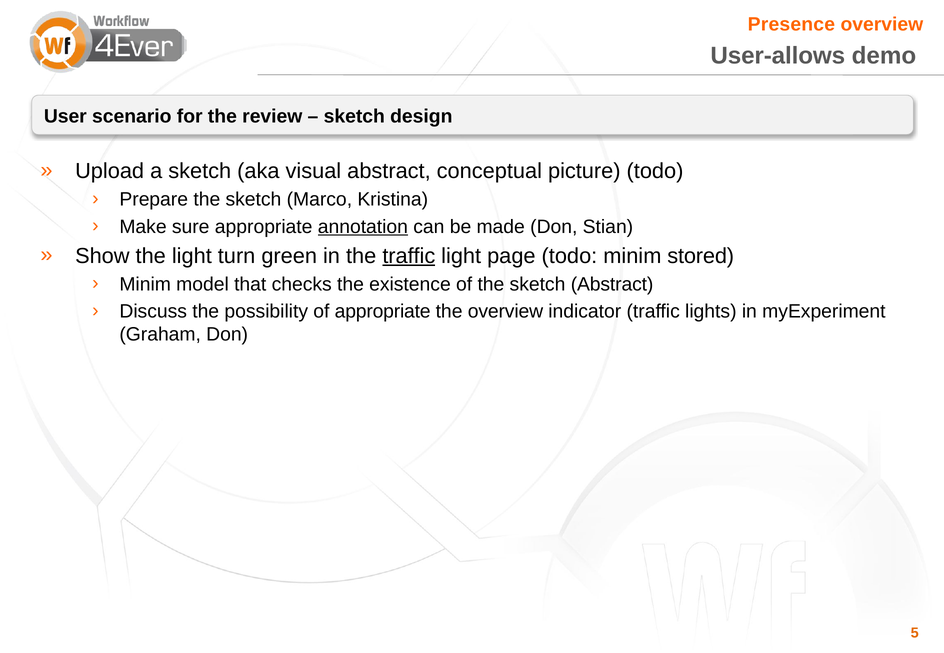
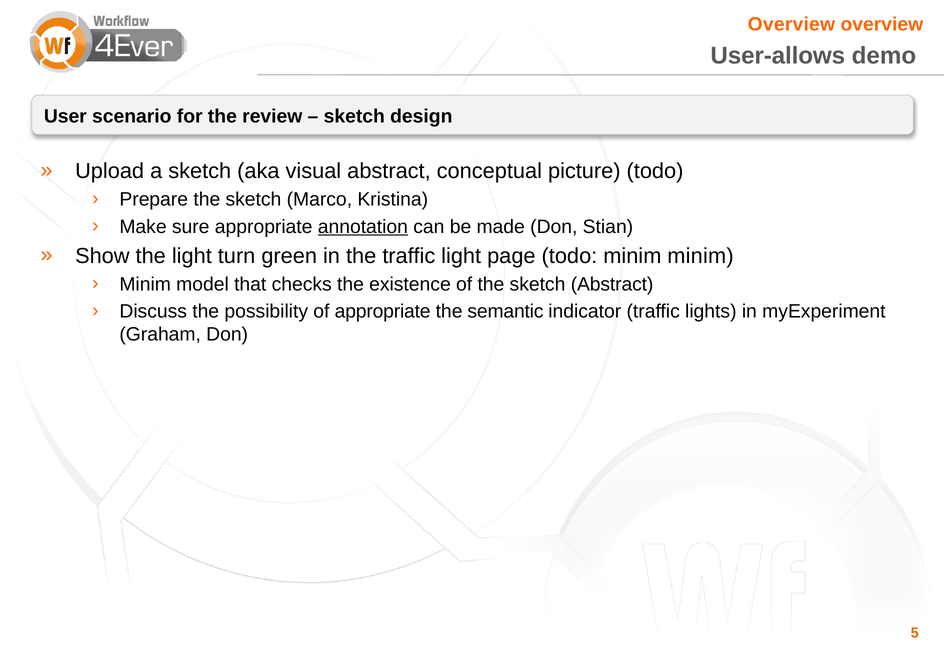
Presence: Presence -> Overview (791, 24)
traffic underline: present -> none (409, 256)
minim stored: stored -> minim (701, 256)
the overview: overview -> semantic (506, 312)
